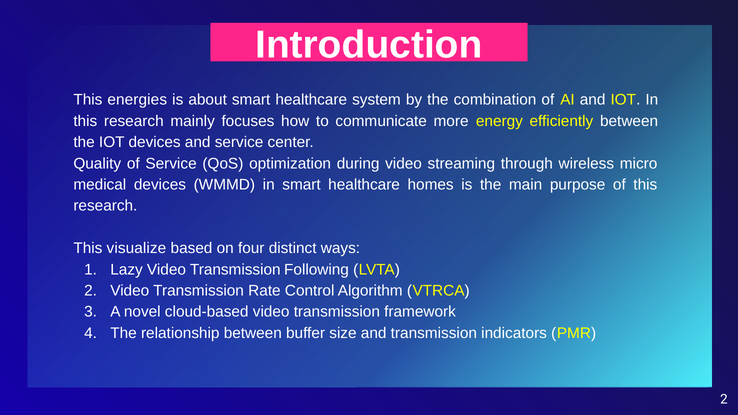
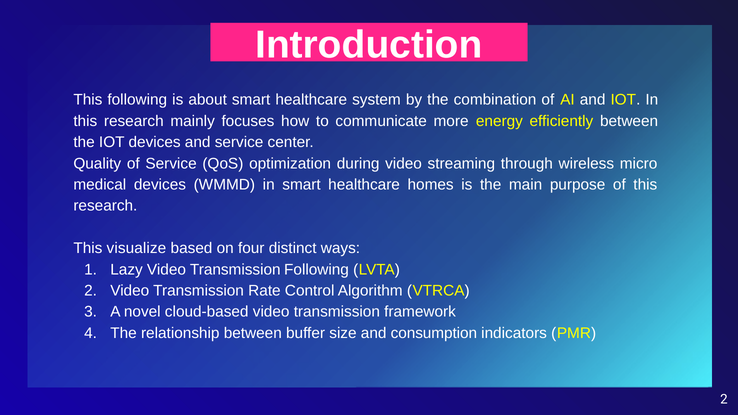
This energies: energies -> following (137, 100)
and transmission: transmission -> consumption (434, 333)
